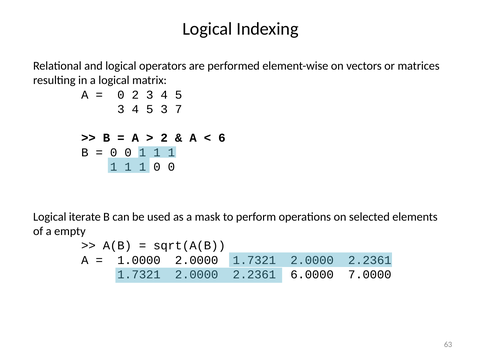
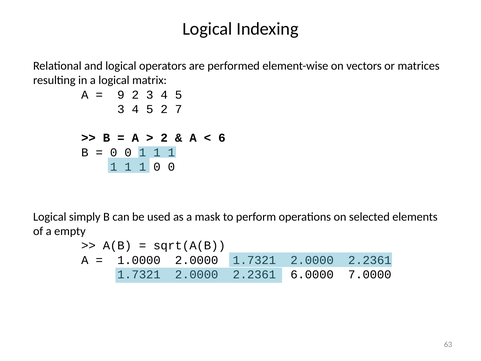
0: 0 -> 9 (121, 95)
3: 3 -> 2 (164, 109)
iterate: iterate -> simply (85, 217)
